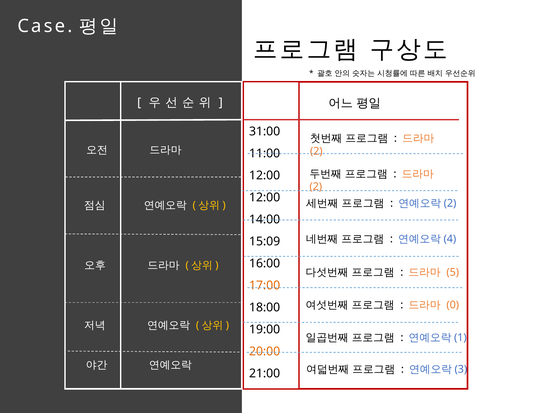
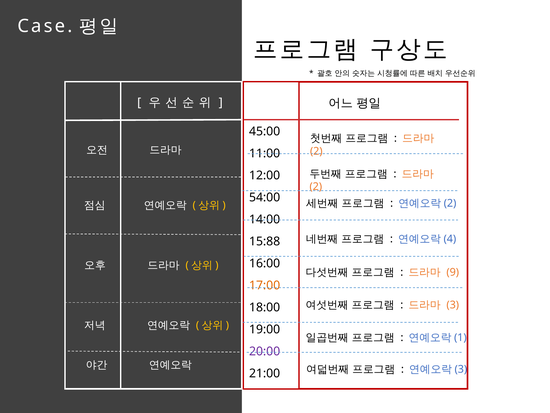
31:00: 31:00 -> 45:00 (265, 131)
12:00: 12:00 -> 54:00 (265, 197)
15:09: 15:09 -> 15:88 (265, 241)
5: 5 -> 9 (453, 272)
0: 0 -> 3 (453, 305)
20:00 colour: orange -> purple (265, 351)
